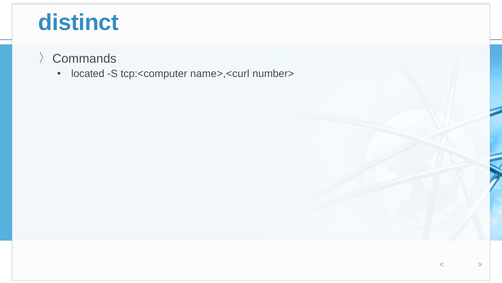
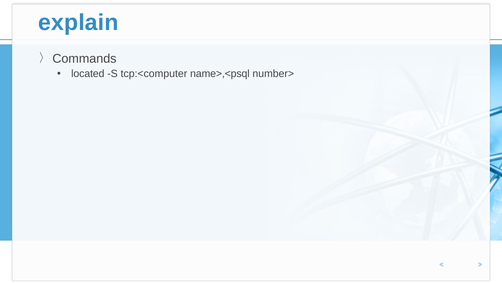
distinct: distinct -> explain (78, 22)
name>,<curl: name>,<curl -> name>,<psql (220, 74)
